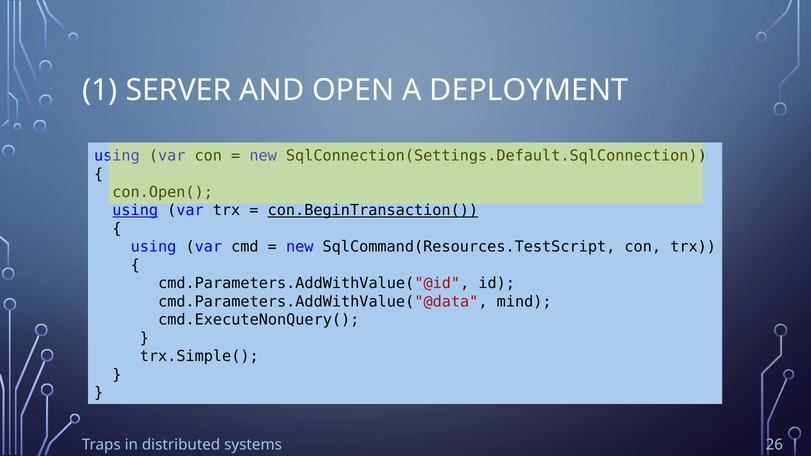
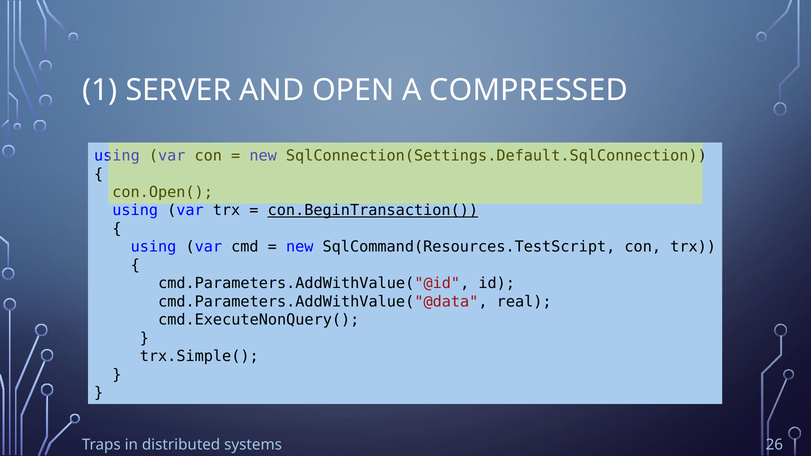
DEPLOYMENT: DEPLOYMENT -> COMPRESSED (529, 90)
using underline: present -> none (135, 211)
mind: mind -> real (524, 302)
